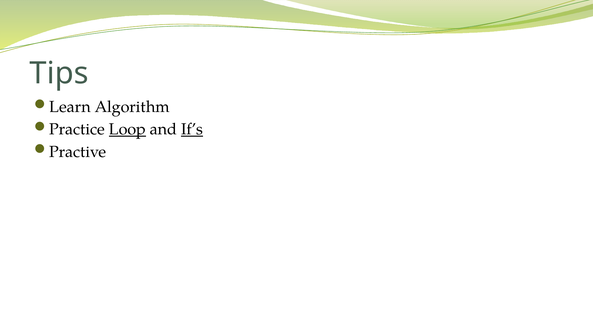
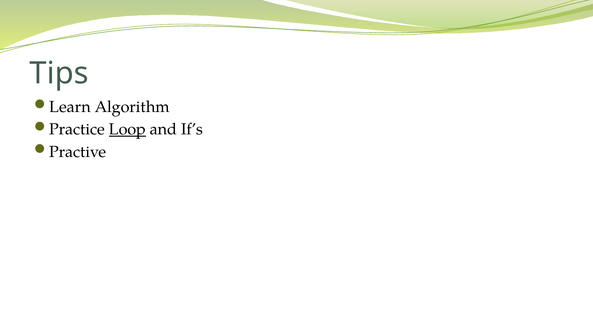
If’s underline: present -> none (192, 130)
